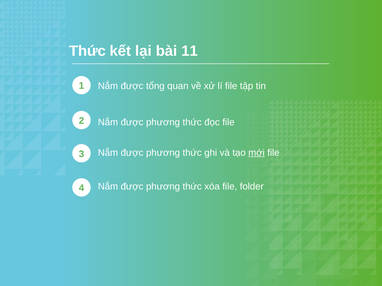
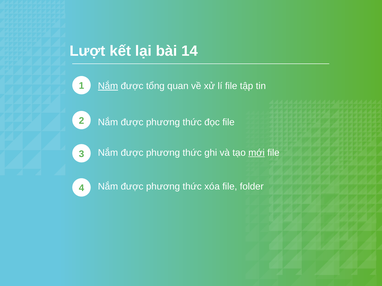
Thức: Thức -> Lượt (87, 51)
11: 11 -> 14 (190, 51)
Nắm underline: none -> present (108, 86)
